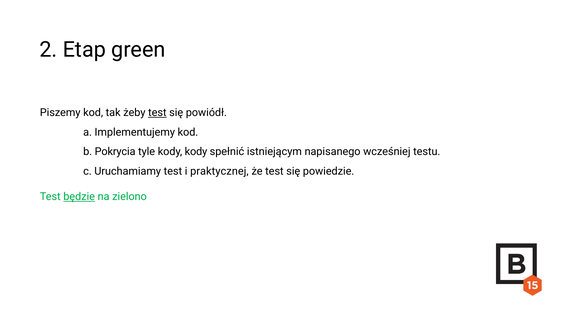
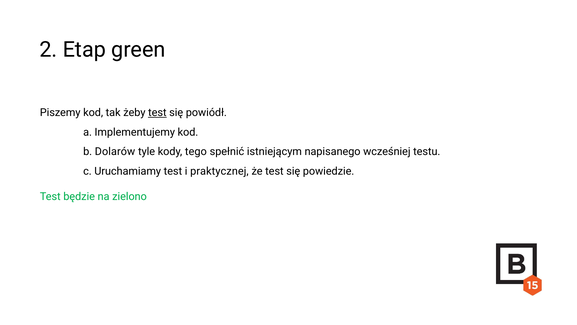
Pokrycia: Pokrycia -> Dolarów (115, 151)
kody kody: kody -> tego (196, 151)
będzie underline: present -> none (79, 196)
